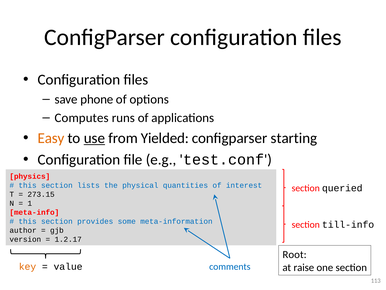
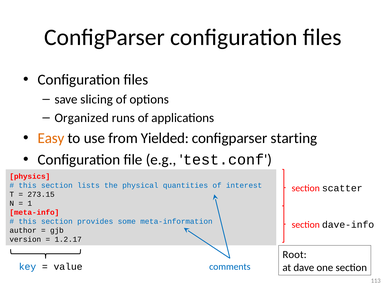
phone: phone -> slicing (97, 99)
Computes: Computes -> Organized (82, 118)
use underline: present -> none (94, 138)
queried: queried -> scatter (342, 188)
till-info: till-info -> dave-info (348, 224)
key colour: orange -> blue (28, 266)
raise: raise -> dave (304, 267)
